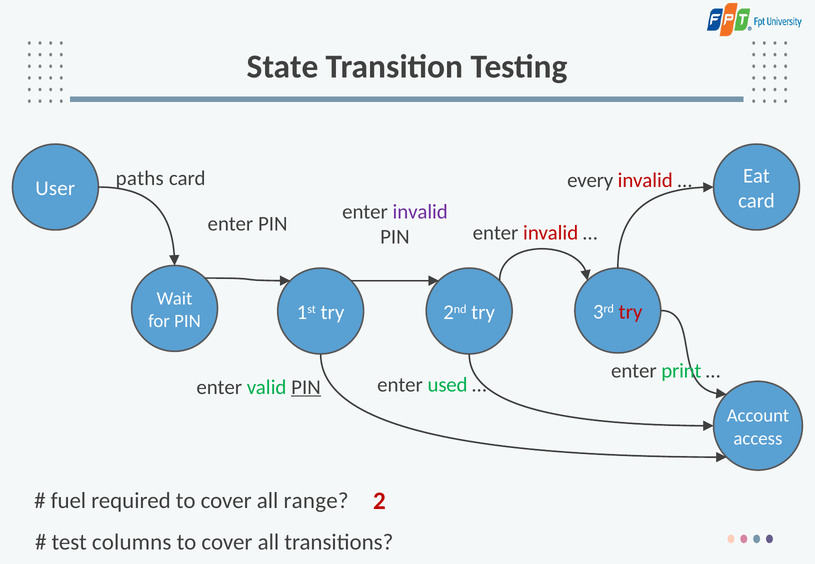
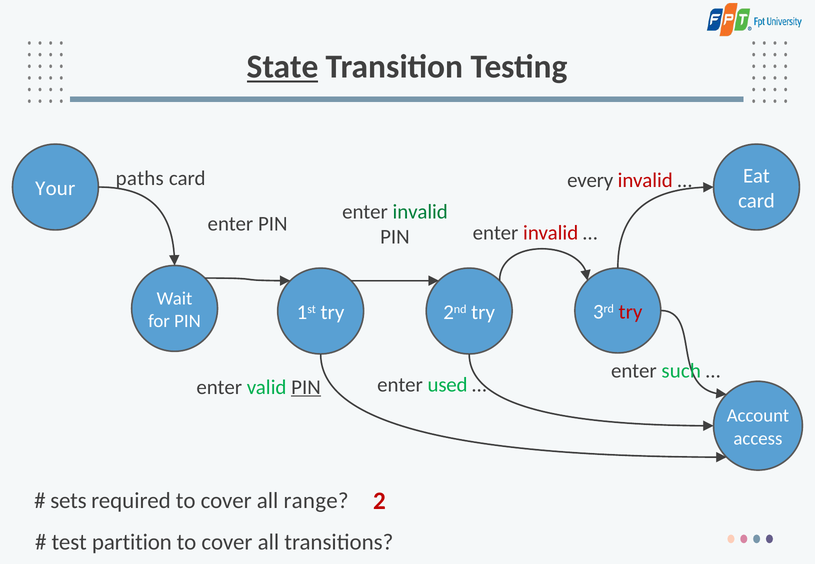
State underline: none -> present (283, 67)
User: User -> Your (55, 189)
invalid colour: purple -> green (420, 212)
print: print -> such (681, 371)
fuel: fuel -> sets (68, 501)
columns: columns -> partition (132, 543)
